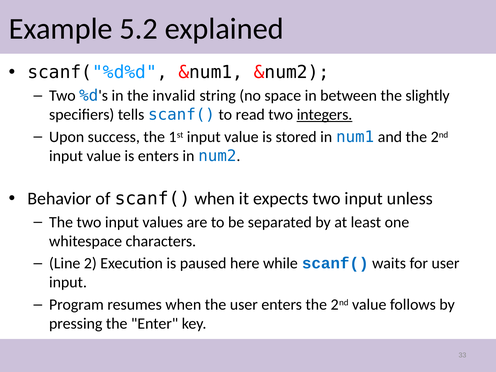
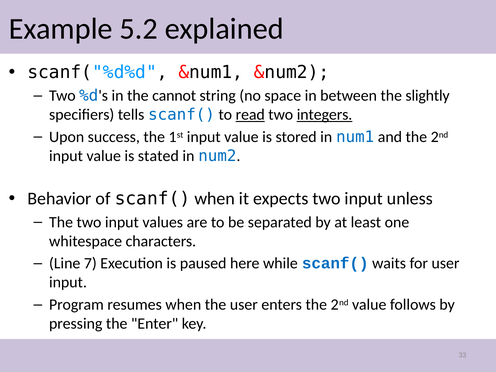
invalid: invalid -> cannot (174, 96)
read underline: none -> present (250, 115)
is enters: enters -> stated (158, 156)
2: 2 -> 7 (90, 263)
